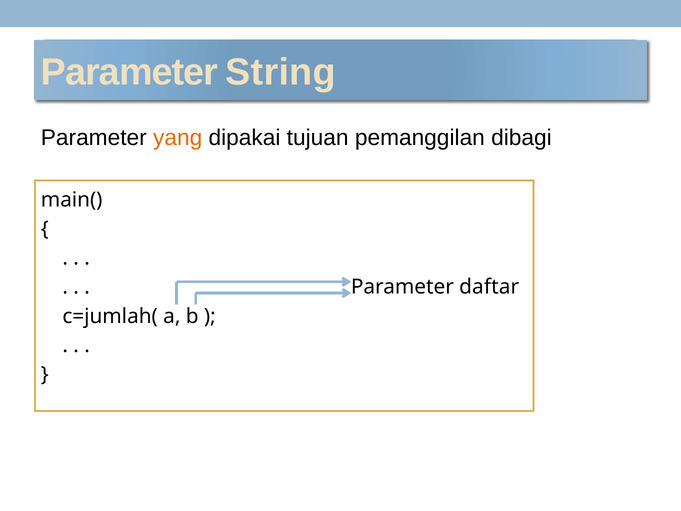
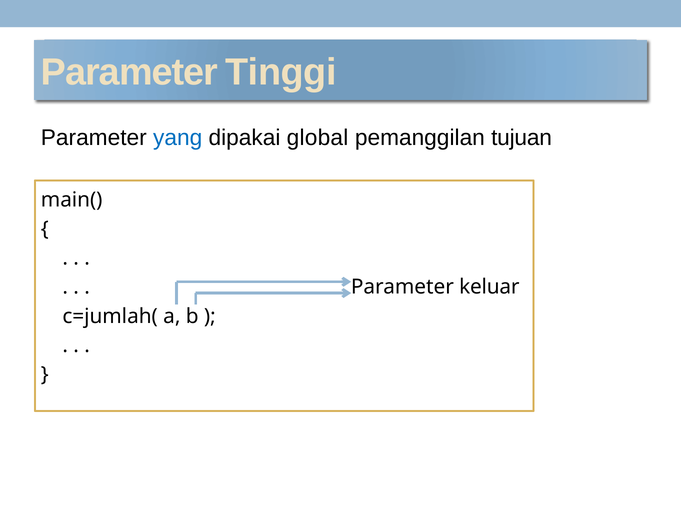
String: String -> Tinggi (281, 72)
yang colour: orange -> blue (178, 138)
tujuan: tujuan -> global (318, 138)
dibagi: dibagi -> tujuan (522, 138)
daftar: daftar -> keluar (489, 287)
